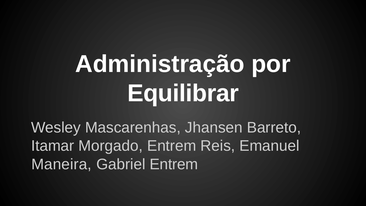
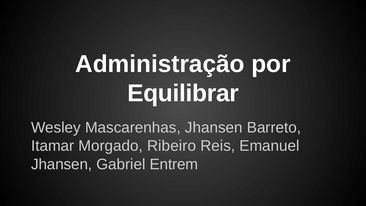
Morgado Entrem: Entrem -> Ribeiro (172, 146)
Maneira: Maneira -> Jhansen (62, 164)
